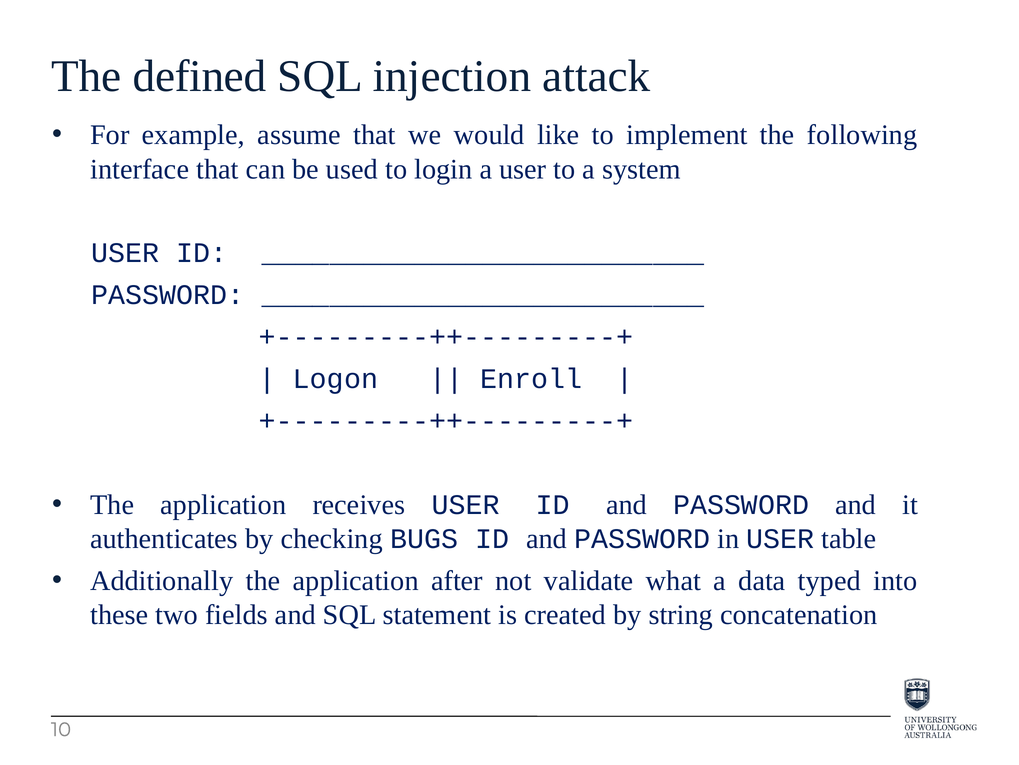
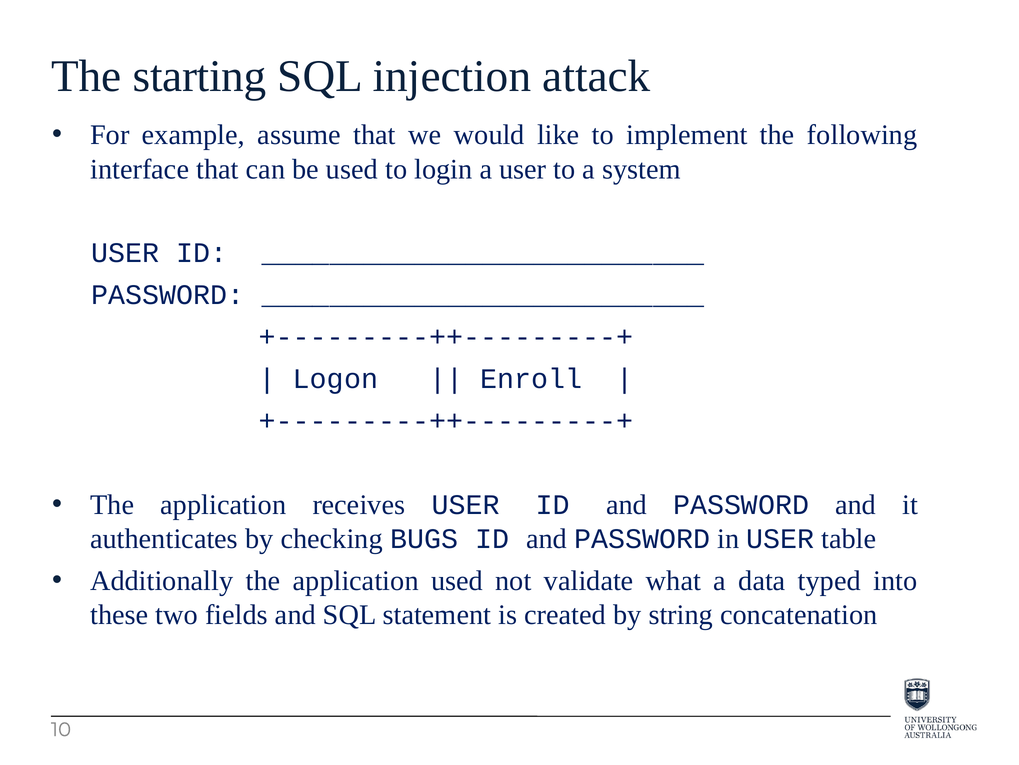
defined: defined -> starting (200, 76)
application after: after -> used (457, 580)
